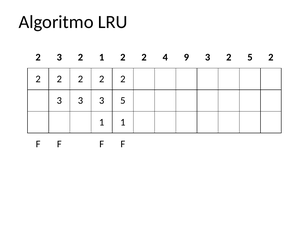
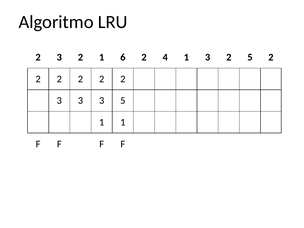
1 2: 2 -> 6 (123, 57)
4 9: 9 -> 1 (186, 57)
